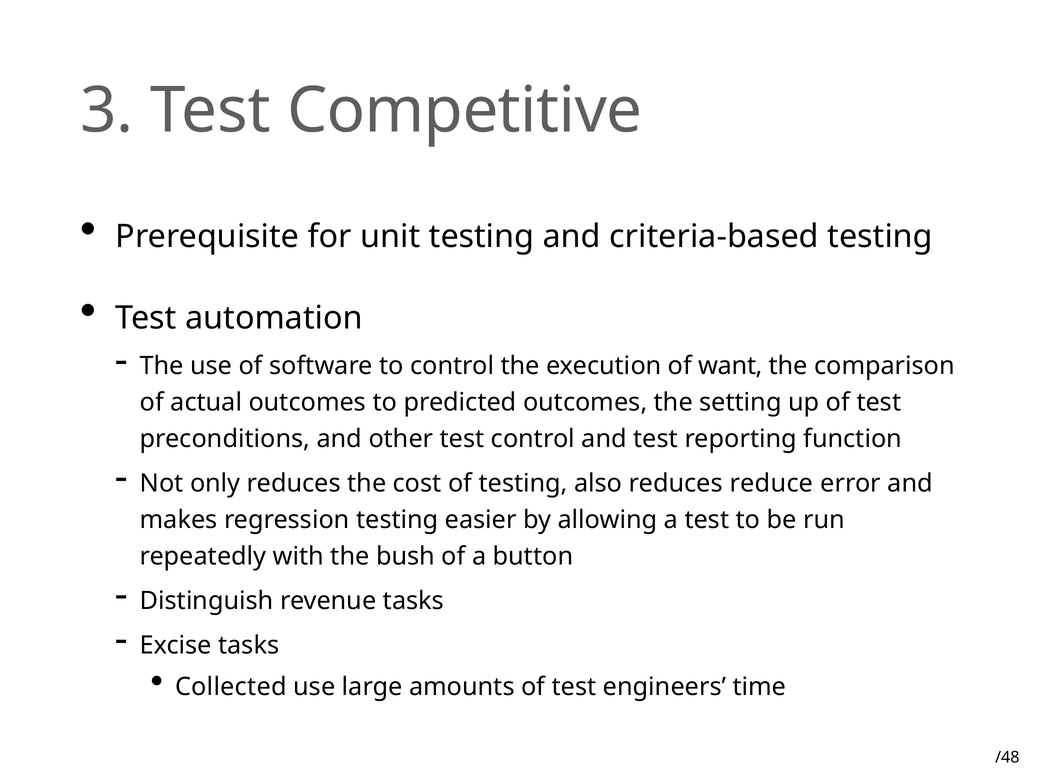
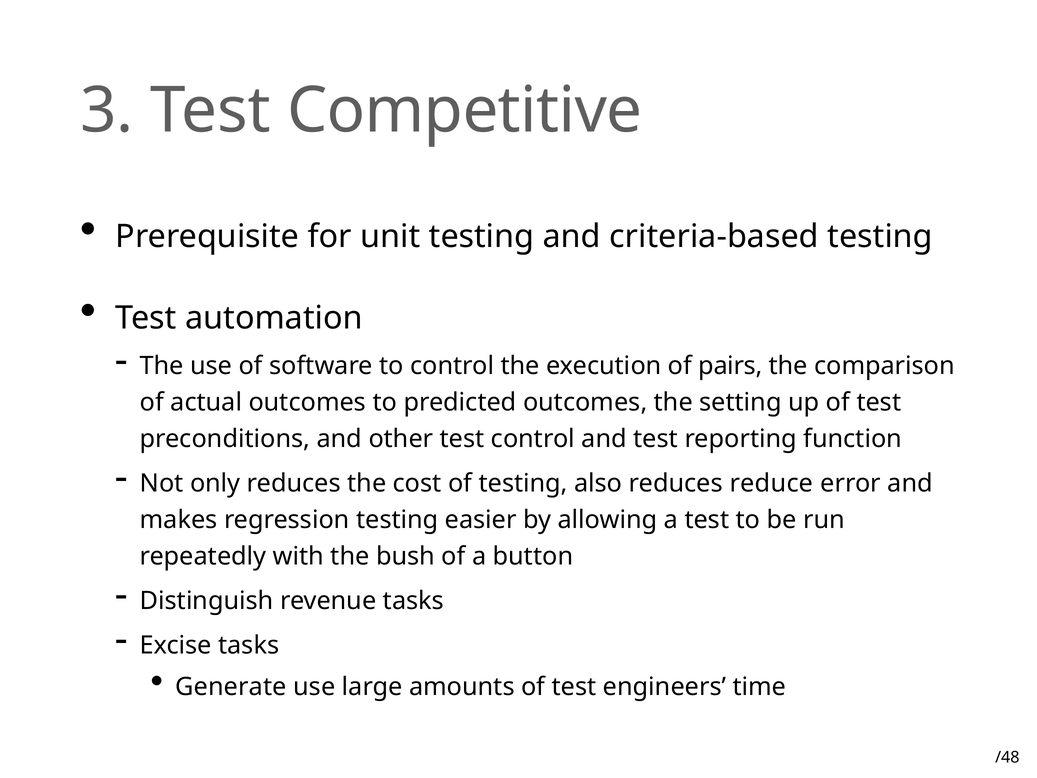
want: want -> pairs (730, 366)
Collected: Collected -> Generate (231, 687)
